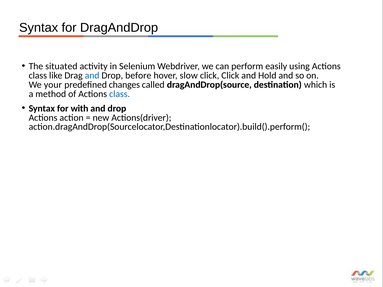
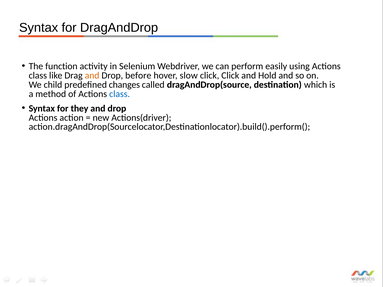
situated: situated -> function (61, 66)
and colour: blue -> orange (92, 76)
your: your -> child (53, 85)
with: with -> they (79, 109)
